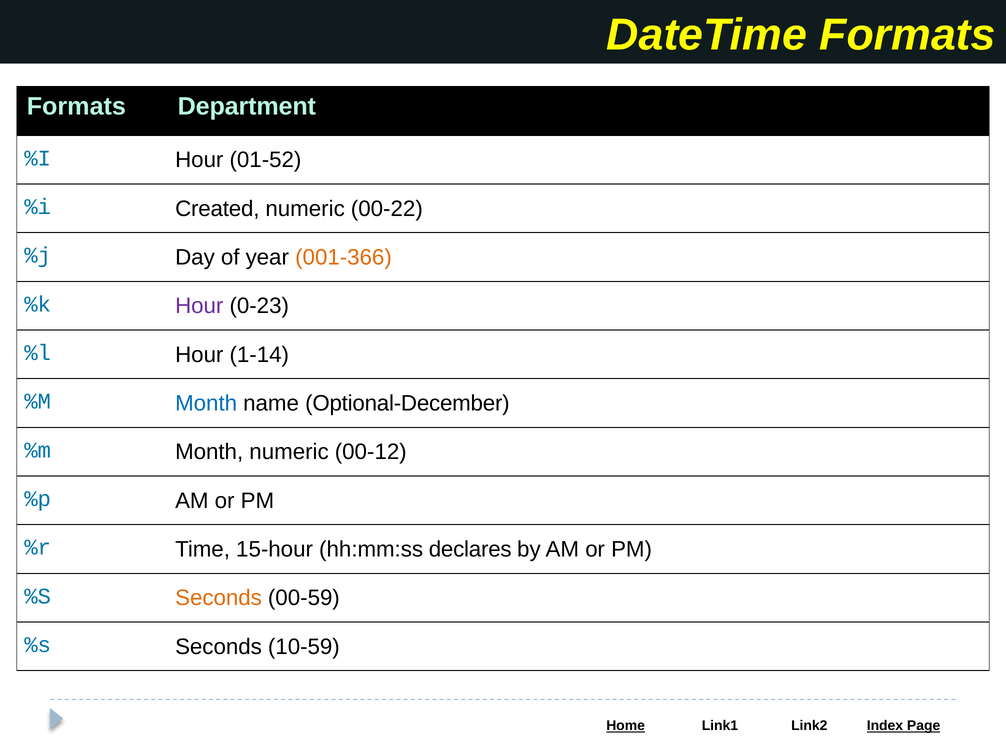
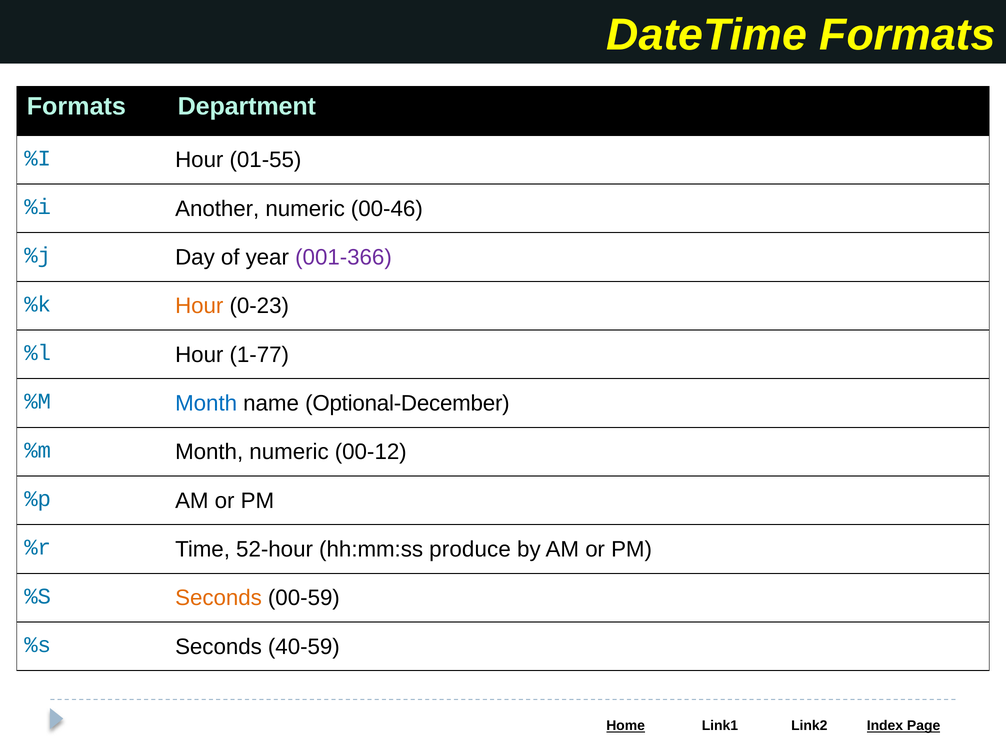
01-52: 01-52 -> 01-55 (265, 160)
Created: Created -> Another (217, 209)
00-22: 00-22 -> 00-46 (387, 209)
001-366 colour: orange -> purple (344, 257)
Hour colour: purple -> orange (199, 306)
1-14: 1-14 -> 1-77 (259, 354)
15-hour: 15-hour -> 52-hour (275, 549)
declares: declares -> produce (470, 549)
10-59: 10-59 -> 40-59 (304, 646)
